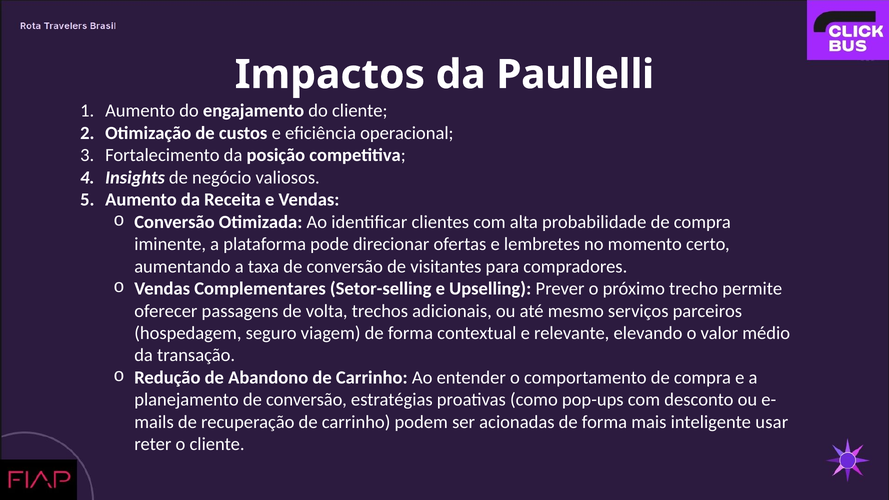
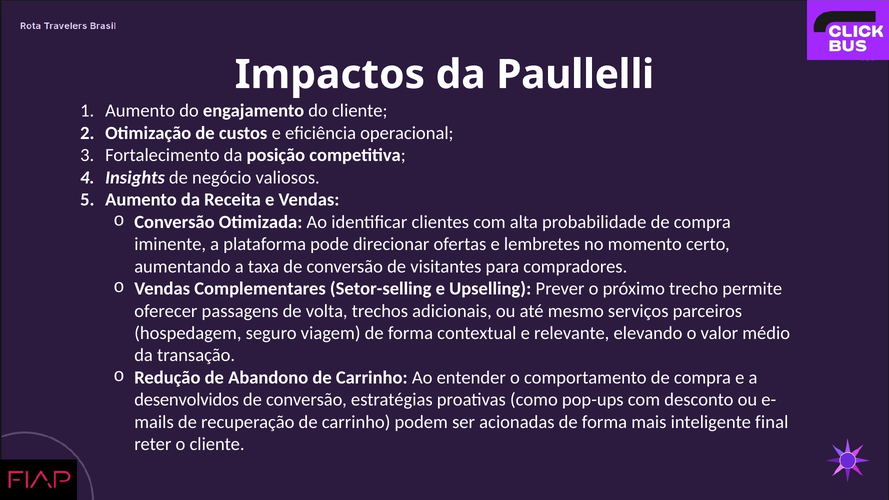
planejamento: planejamento -> desenvolvidos (187, 400)
usar: usar -> final (772, 422)
